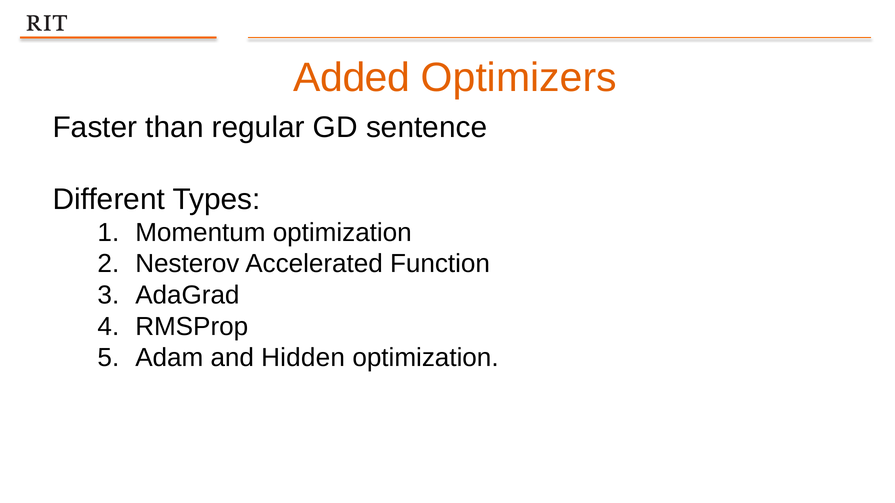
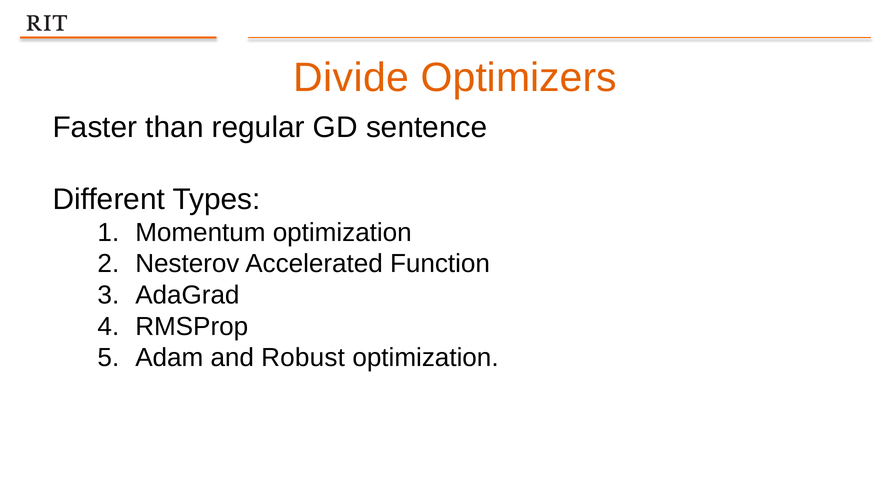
Added: Added -> Divide (351, 78)
Hidden: Hidden -> Robust (303, 358)
